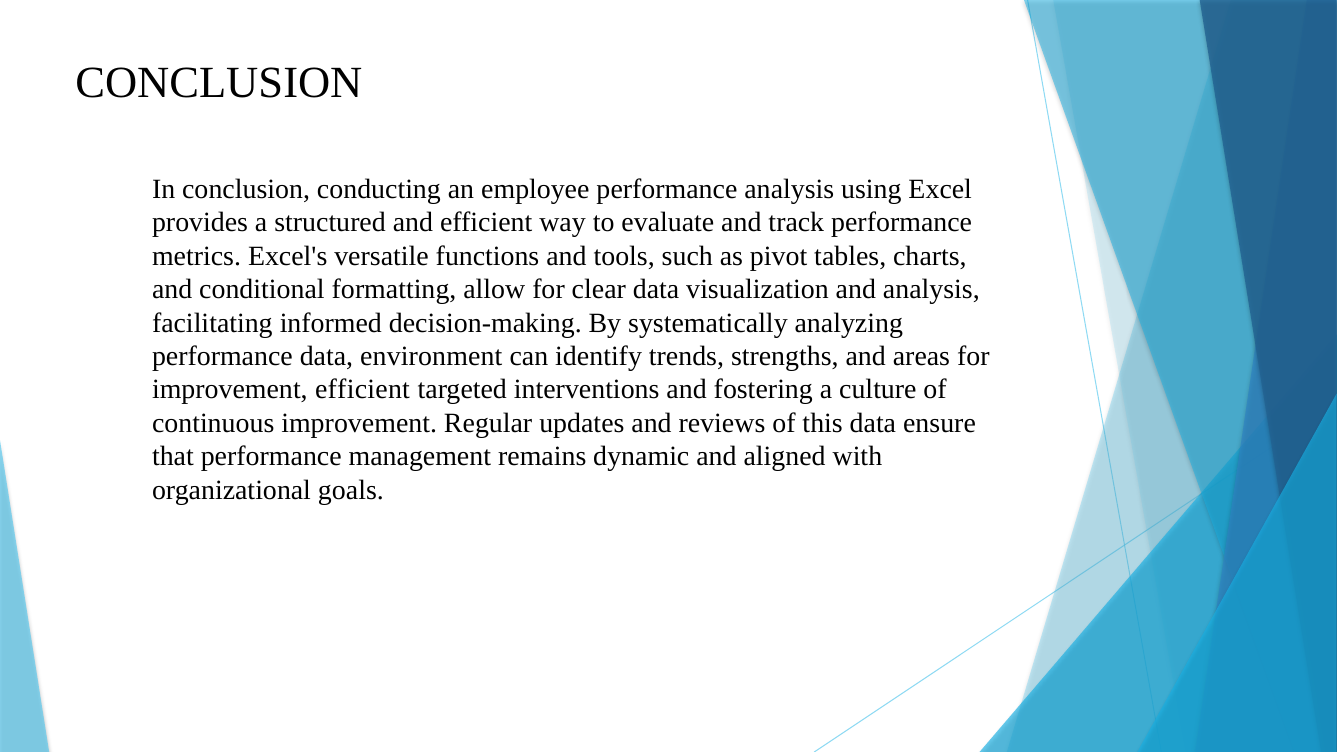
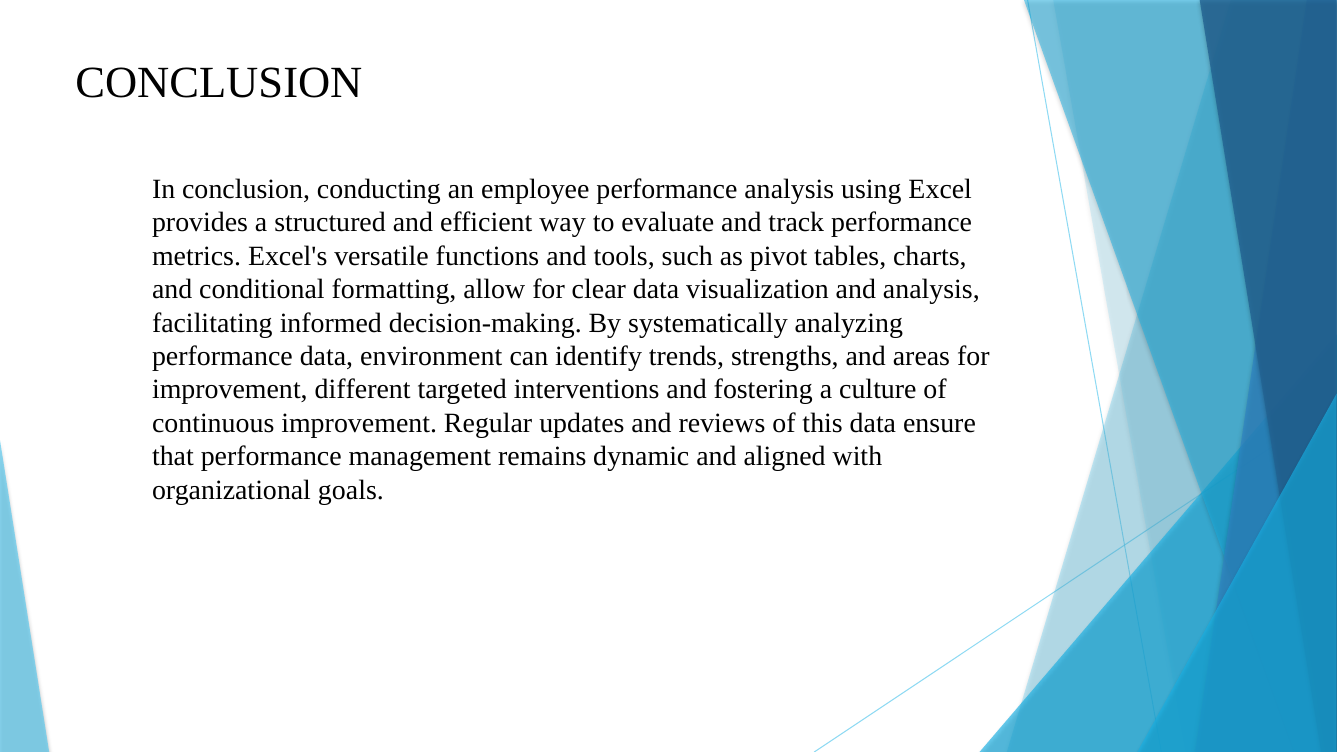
improvement efficient: efficient -> different (363, 390)
